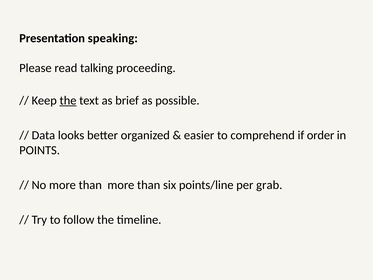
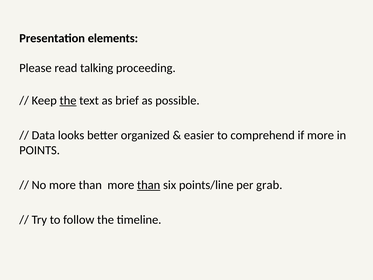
speaking: speaking -> elements (113, 38)
if order: order -> more (321, 135)
than underline: none -> present (149, 185)
